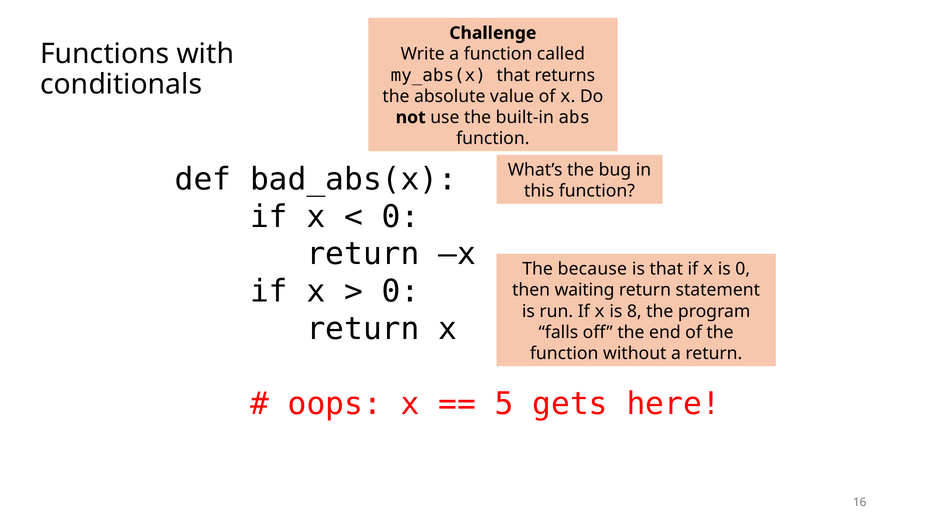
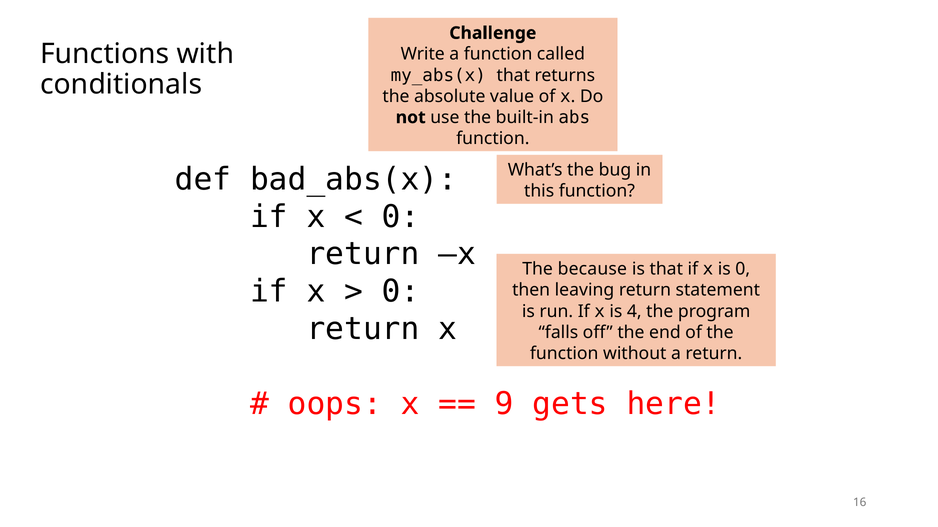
waiting: waiting -> leaving (584, 291)
8: 8 -> 4 (634, 312)
5: 5 -> 9 (504, 405)
